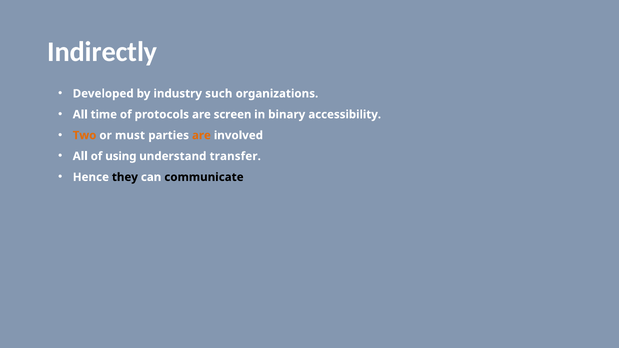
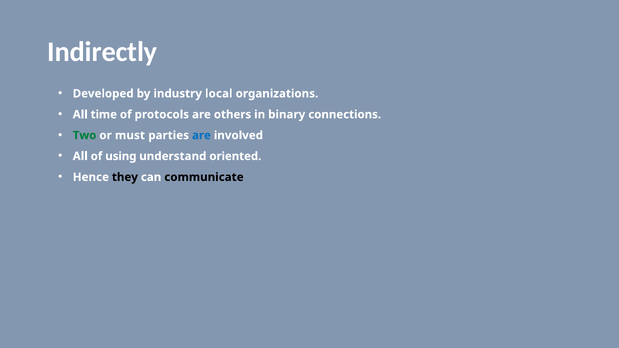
such: such -> local (219, 94)
screen: screen -> others (233, 115)
accessibility: accessibility -> connections (345, 115)
Two colour: orange -> green (85, 135)
are colour: orange -> blue (201, 135)
transfer: transfer -> oriented (235, 156)
